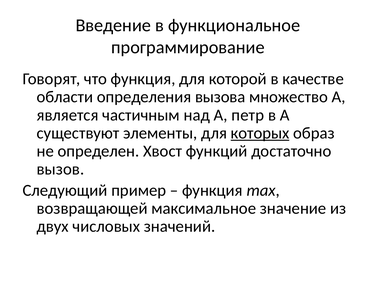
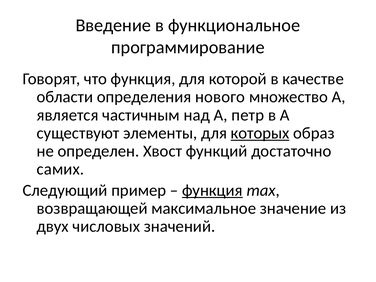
вызова: вызова -> нового (220, 97)
вызов: вызов -> самих (60, 169)
функция underline: none -> present (212, 190)
